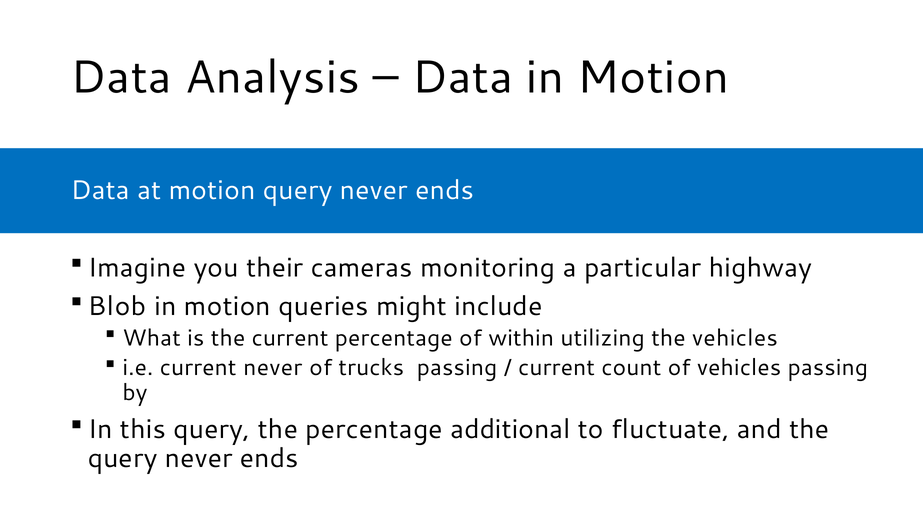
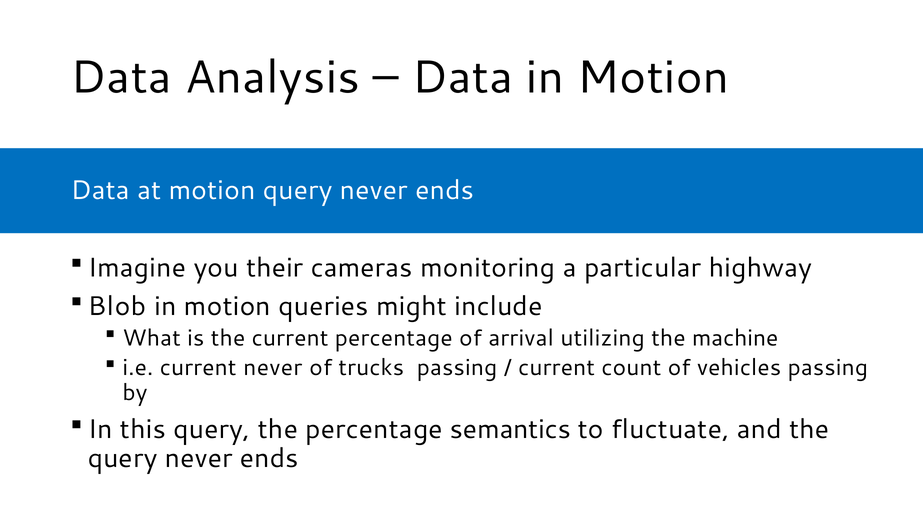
within: within -> arrival (521, 338)
the vehicles: vehicles -> machine (735, 338)
additional: additional -> semantics (510, 429)
